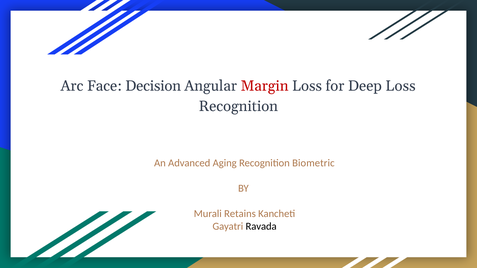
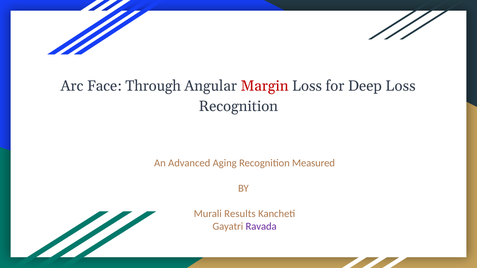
Decision: Decision -> Through (153, 86)
Biometric: Biometric -> Measured (314, 163)
Retains: Retains -> Results (240, 214)
Ravada colour: black -> purple (261, 227)
